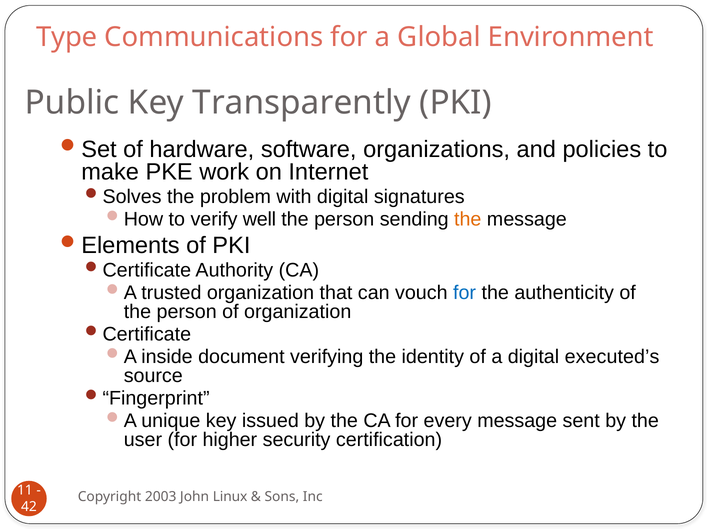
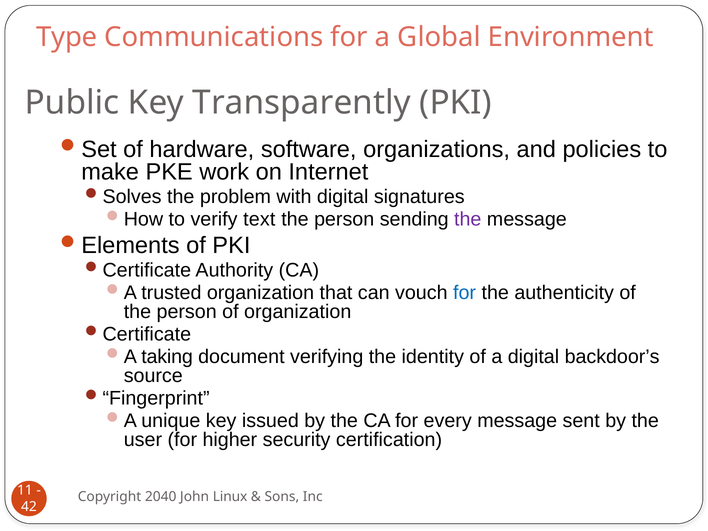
well: well -> text (259, 219)
the colour: orange -> purple (468, 219)
inside: inside -> taking (167, 357)
executed’s: executed’s -> backdoor’s (612, 357)
2003: 2003 -> 2040 (161, 497)
